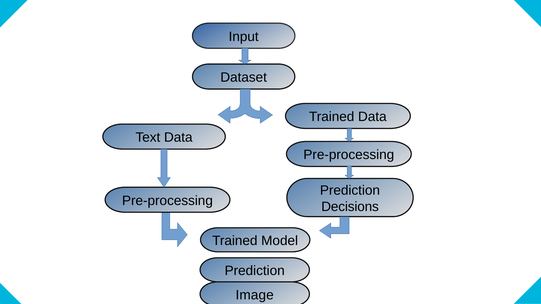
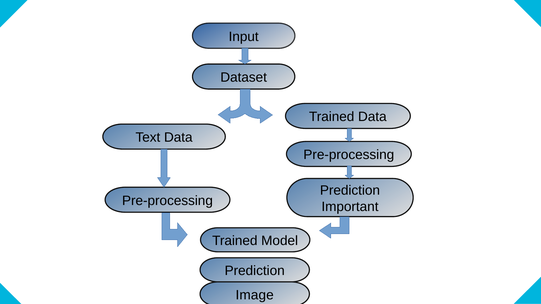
Decisions: Decisions -> Important (350, 207)
